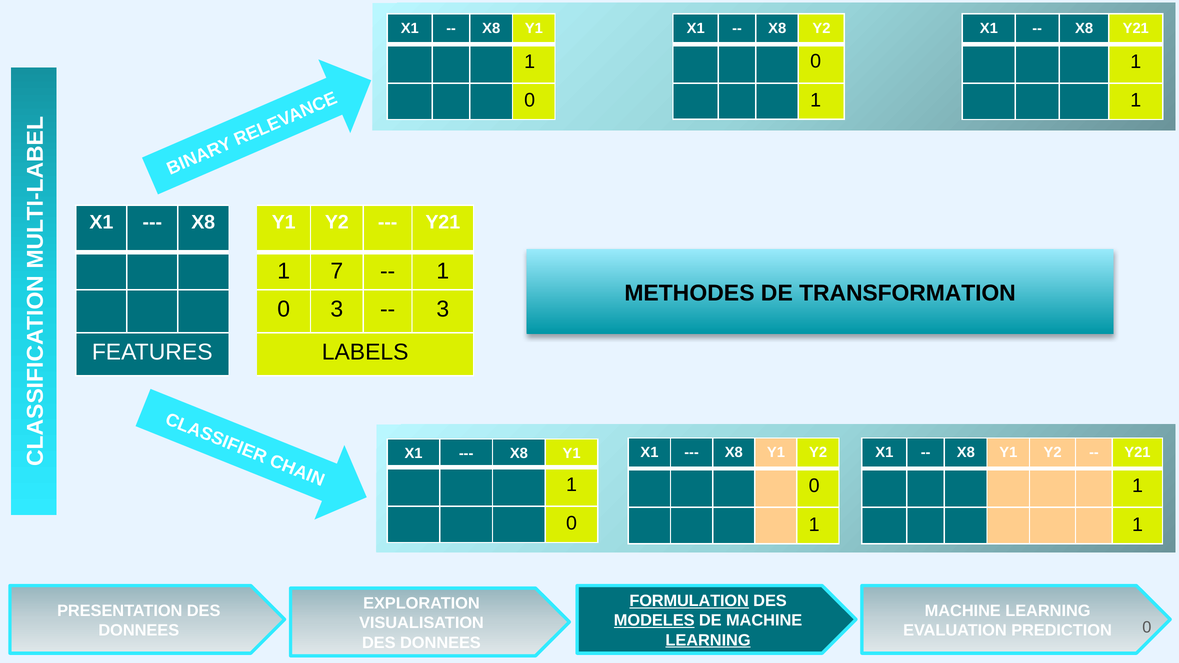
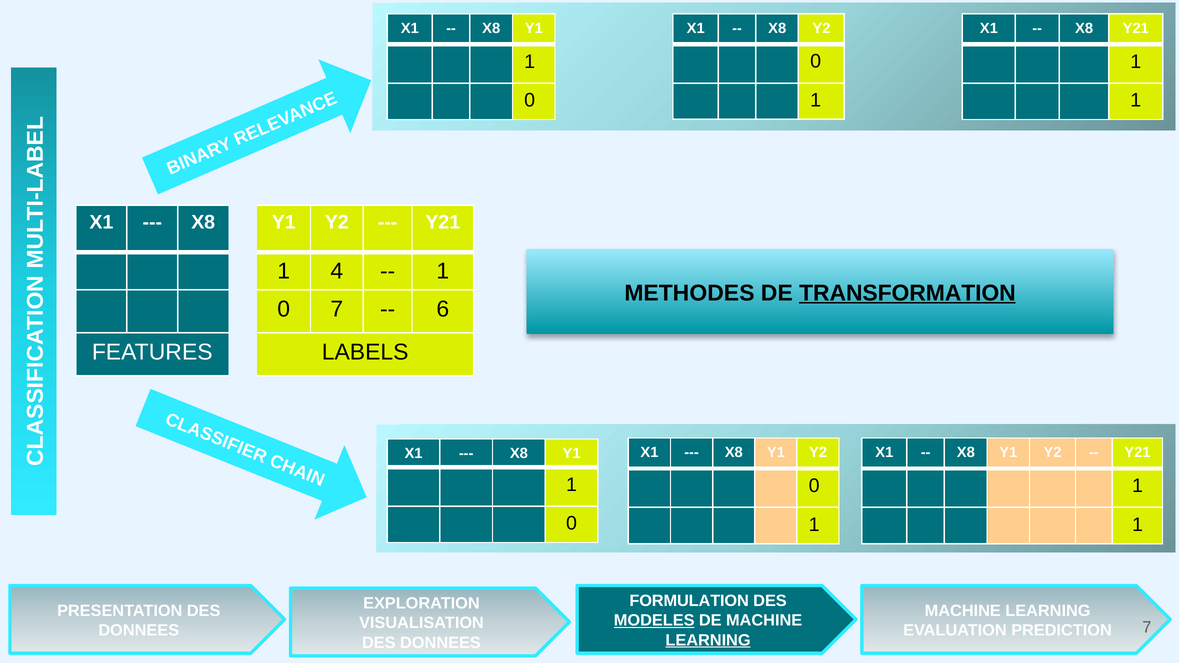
7: 7 -> 4 (337, 271)
TRANSFORMATION underline: none -> present (907, 293)
0 3: 3 -> 7 (337, 309)
3: 3 -> 6 (443, 309)
FORMULATION underline: present -> none (689, 601)
PREDICTION 0: 0 -> 7 (1147, 628)
